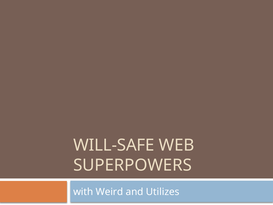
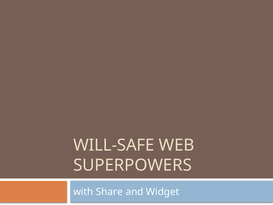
Weird: Weird -> Share (109, 192)
Utilizes: Utilizes -> Widget (163, 192)
